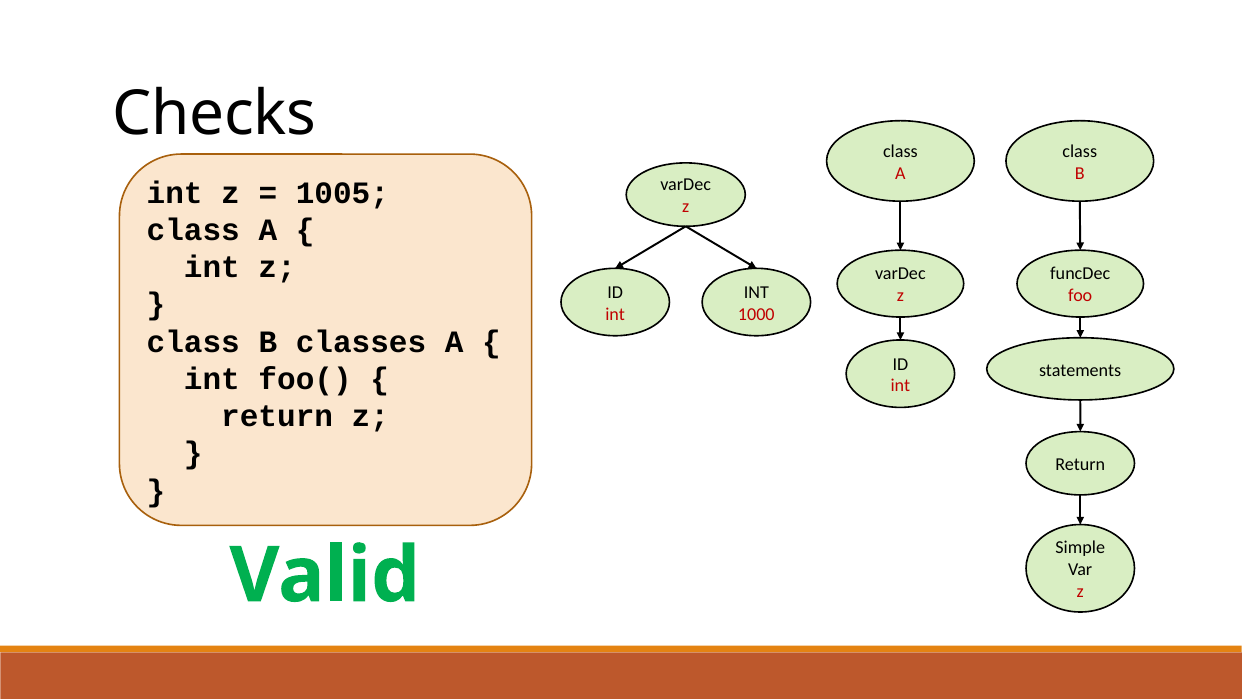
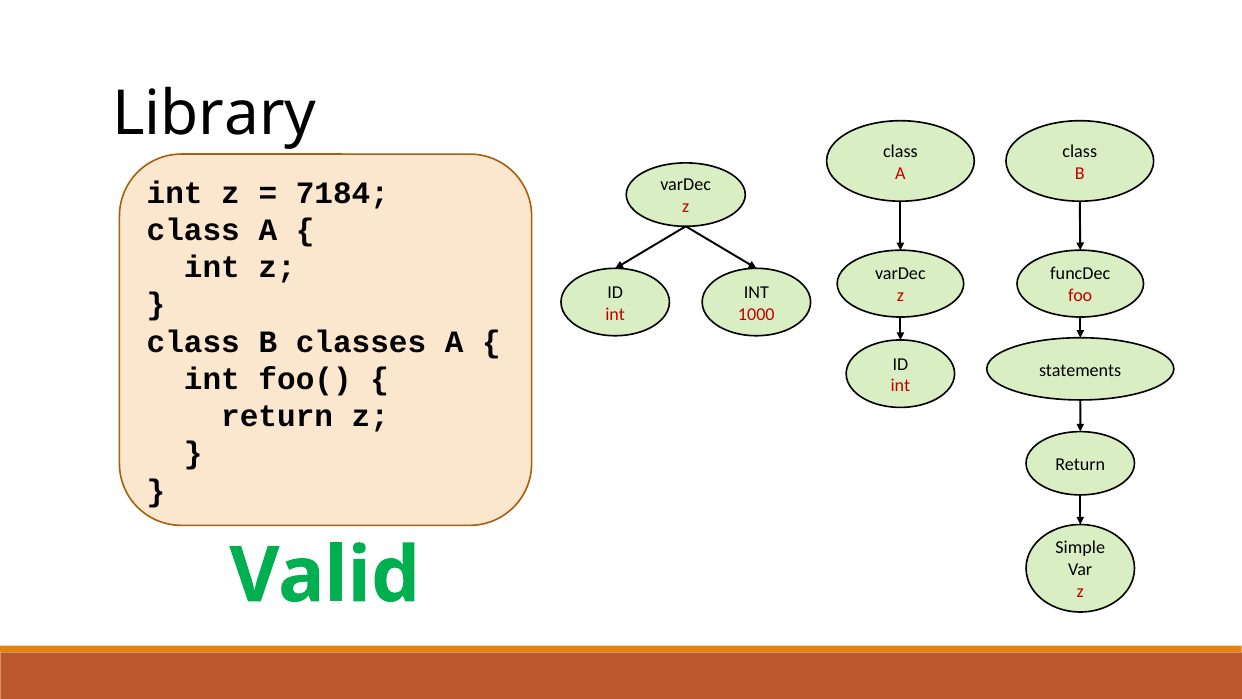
Checks: Checks -> Library (214, 114)
1005: 1005 -> 7184 (342, 193)
